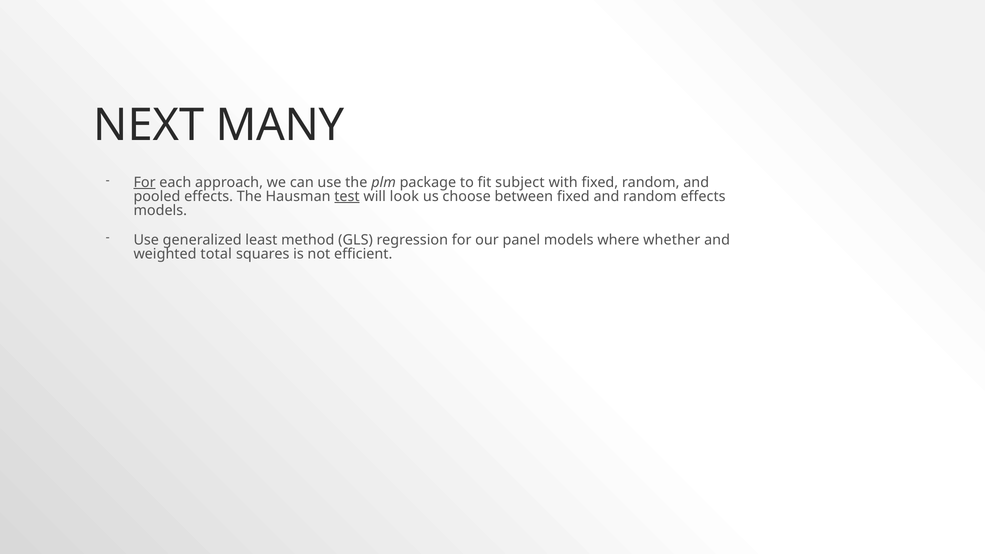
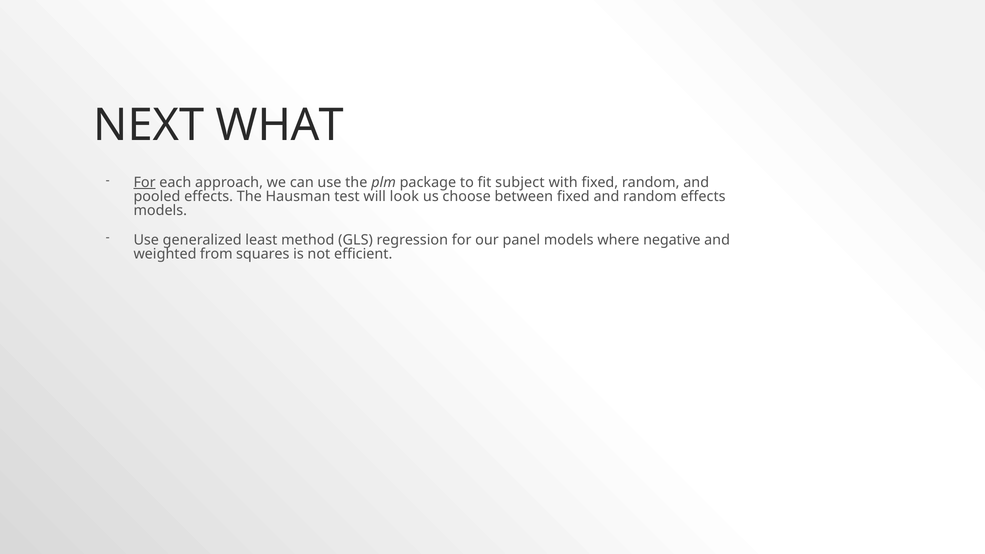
MANY: MANY -> WHAT (280, 126)
test underline: present -> none (347, 197)
whether: whether -> negative (672, 240)
total: total -> from (216, 254)
